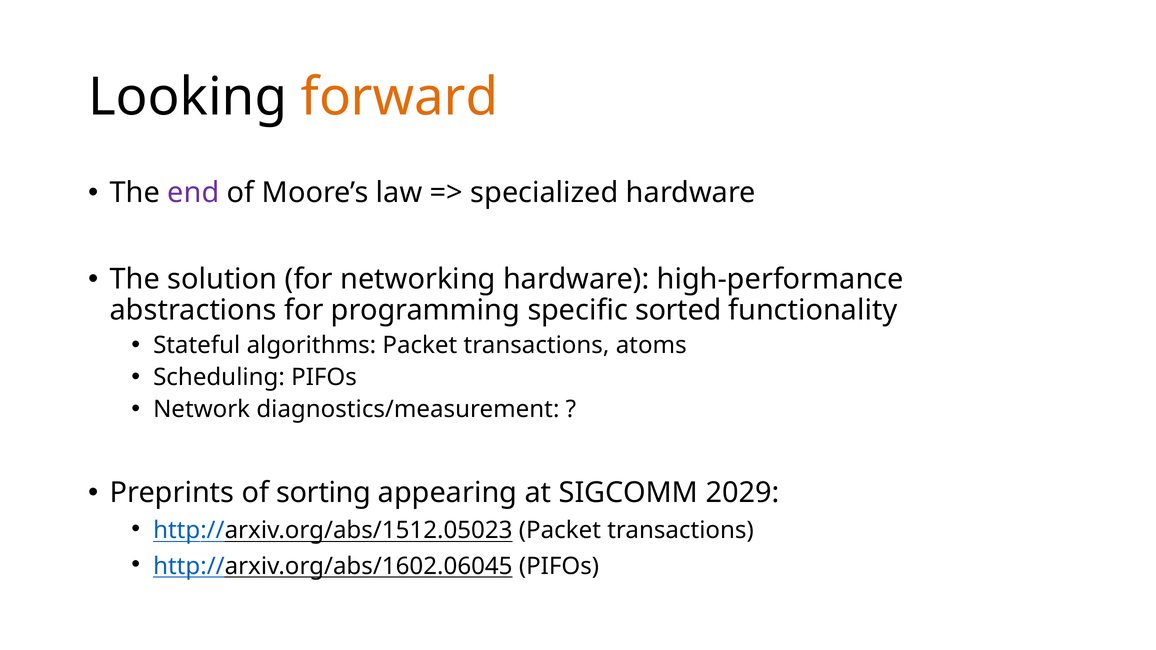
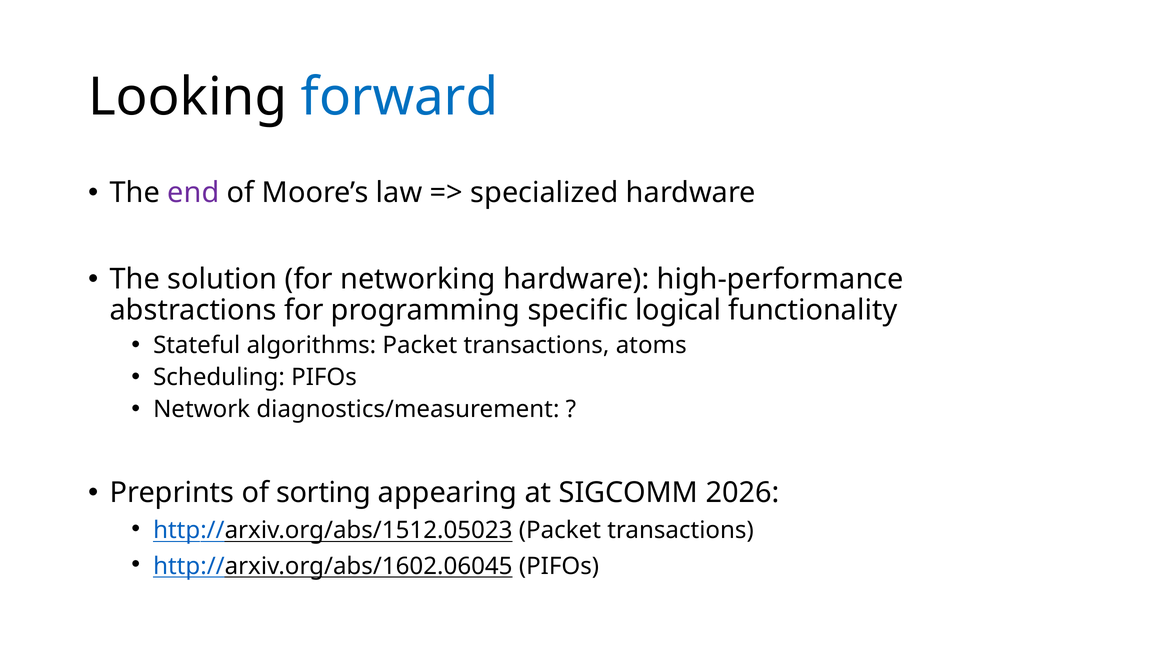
forward colour: orange -> blue (400, 97)
sorted: sorted -> logical (678, 311)
2029: 2029 -> 2026 (743, 493)
